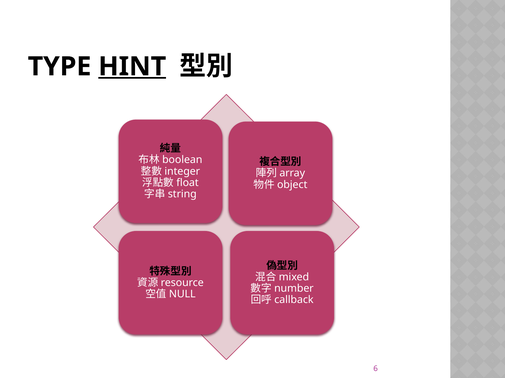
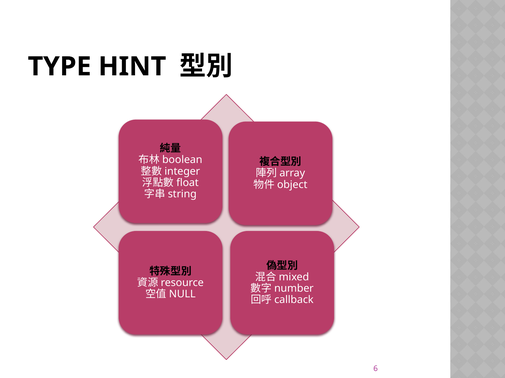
HINT underline: present -> none (132, 67)
